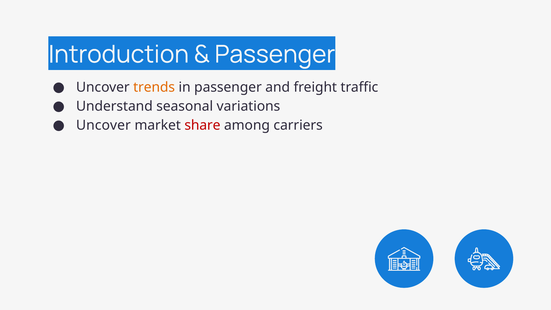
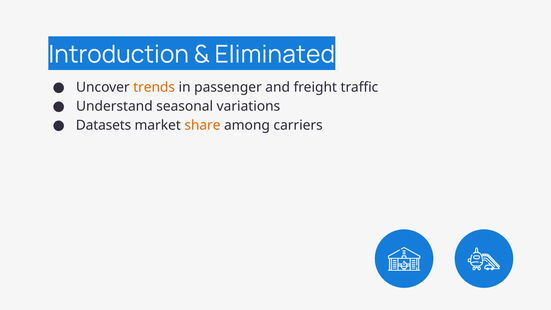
Passenger: Passenger -> Eliminated (275, 54)
Uncover: Uncover -> Datasets (104, 125)
share colour: red -> orange (202, 125)
